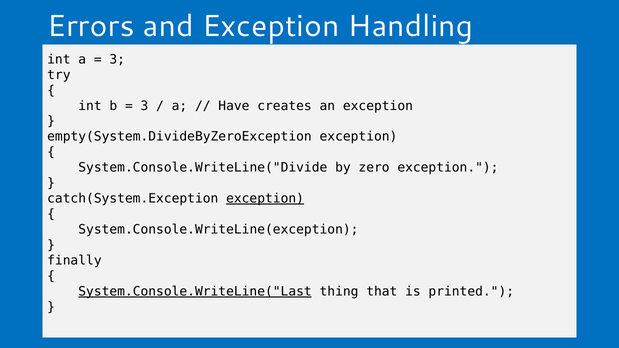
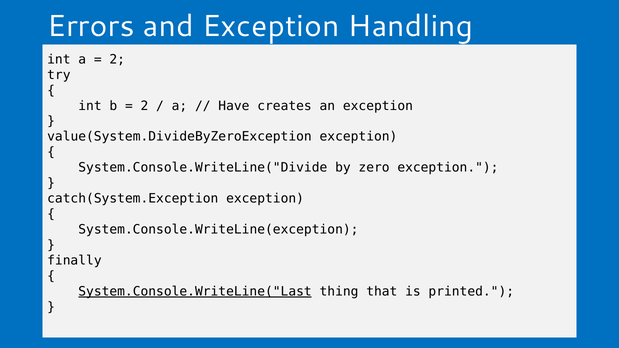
3: 3 -> 2 (117, 59)
3: 3 -> 2 (144, 106)
empty(System.DivideByZeroException: empty(System.DivideByZeroException -> value(System.DivideByZeroException (179, 137)
exception underline: present -> none (265, 199)
